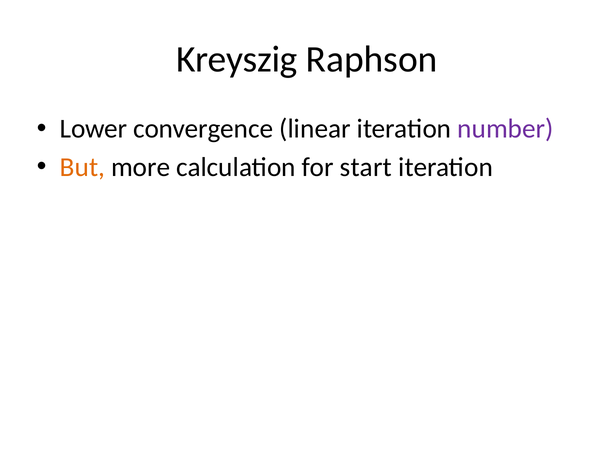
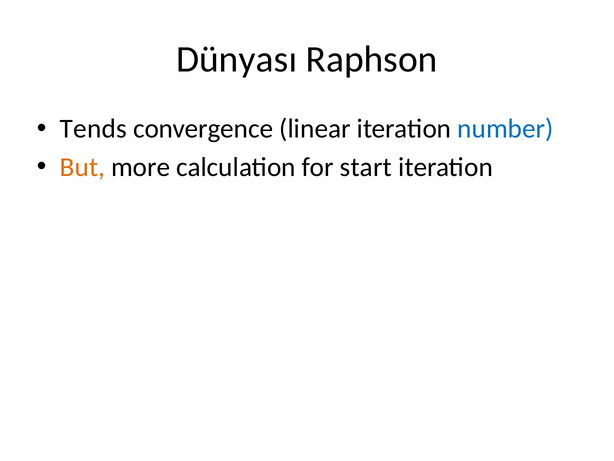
Kreyszig: Kreyszig -> Dünyası (237, 59)
Lower: Lower -> Tends (93, 129)
number colour: purple -> blue (505, 129)
